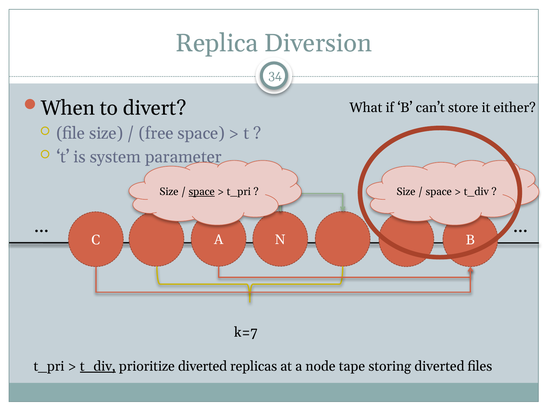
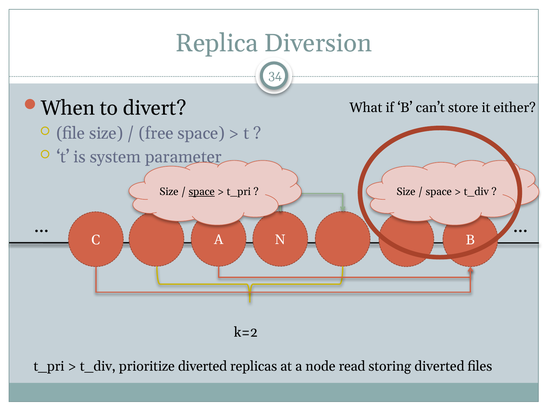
k=7: k=7 -> k=2 (246, 332)
t_div underline: present -> none (98, 366)
tape: tape -> read (352, 366)
